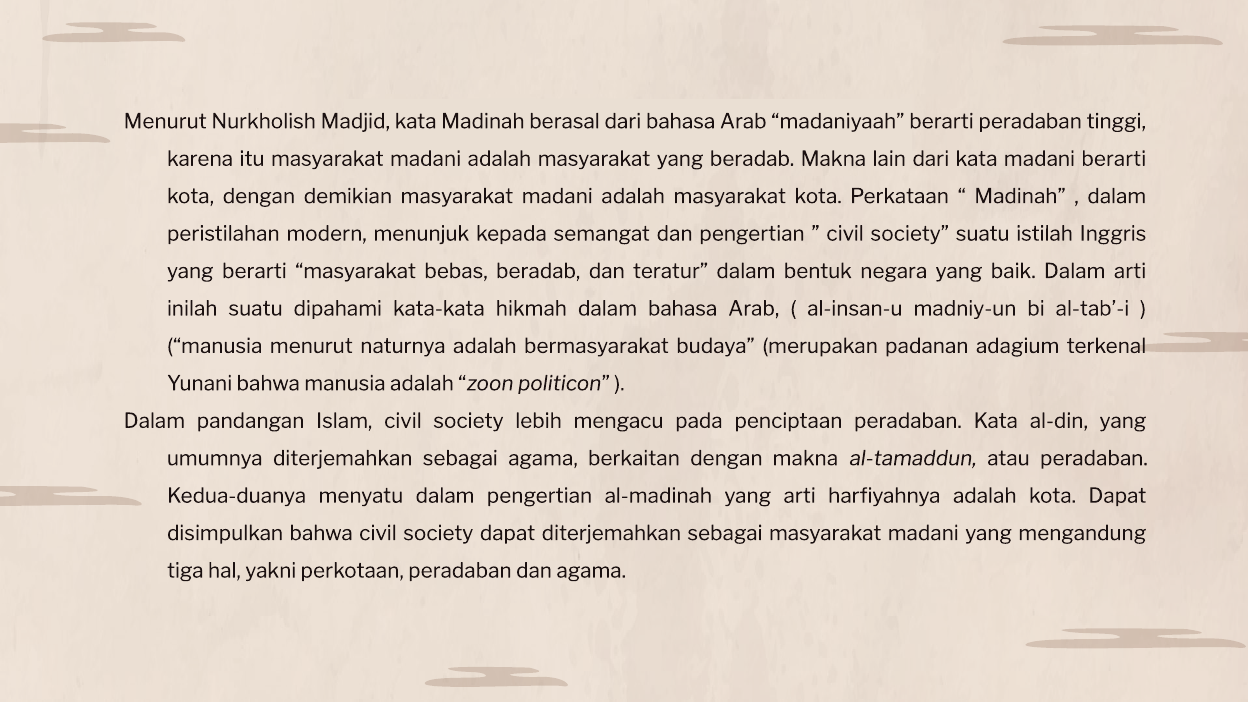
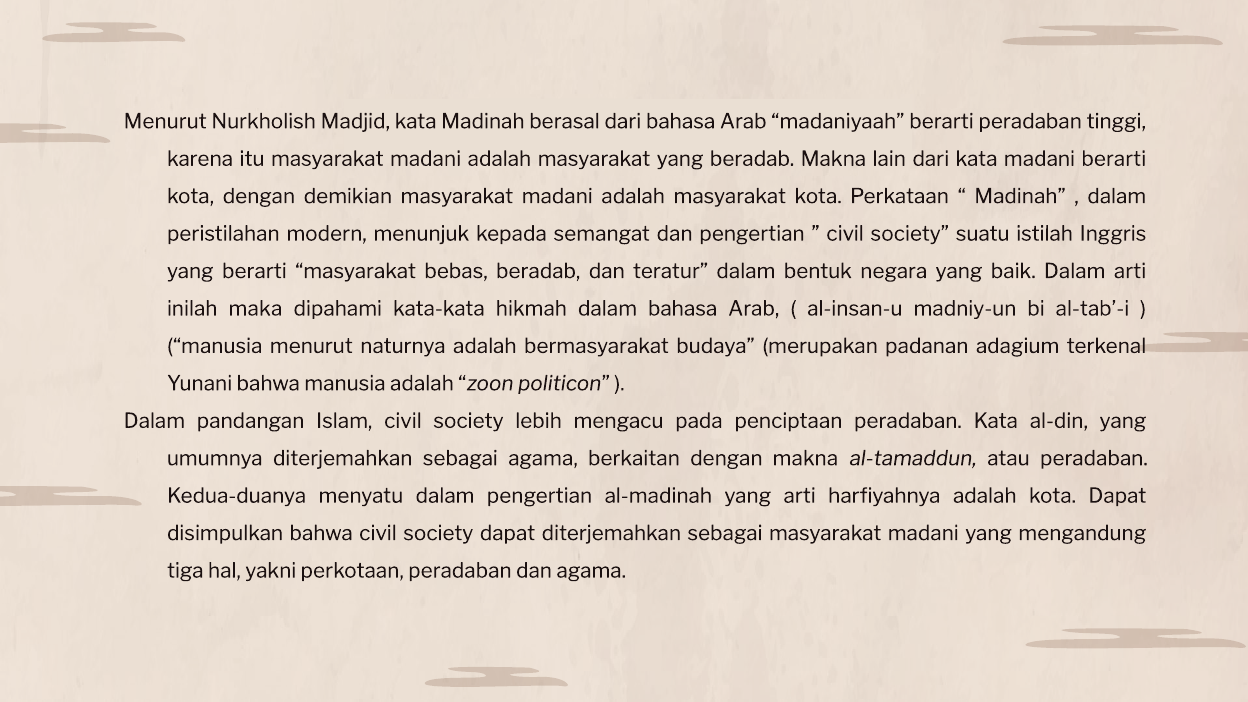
inilah suatu: suatu -> maka (255, 309)
